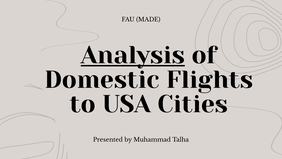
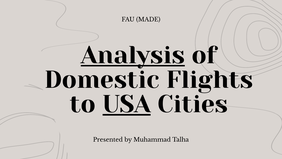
USA underline: none -> present (127, 104)
